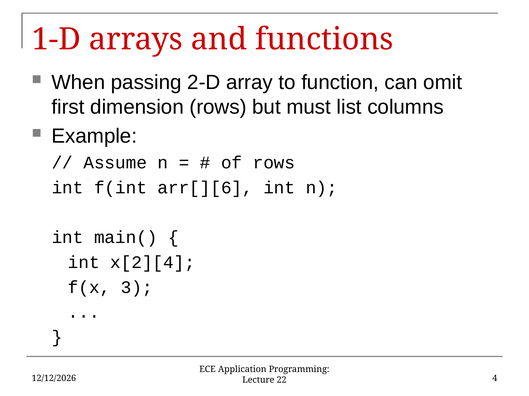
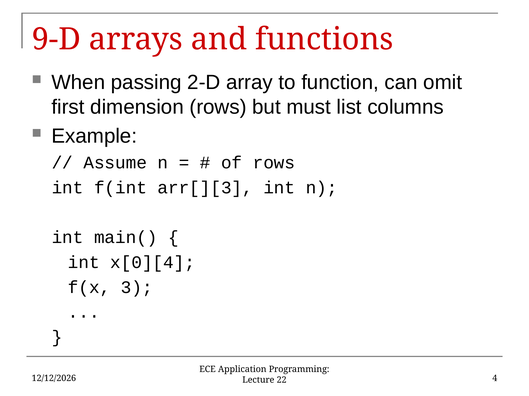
1-D: 1-D -> 9-D (56, 39)
arr[][6: arr[][6 -> arr[][3 (205, 188)
x[2][4: x[2][4 -> x[0][4 (153, 263)
